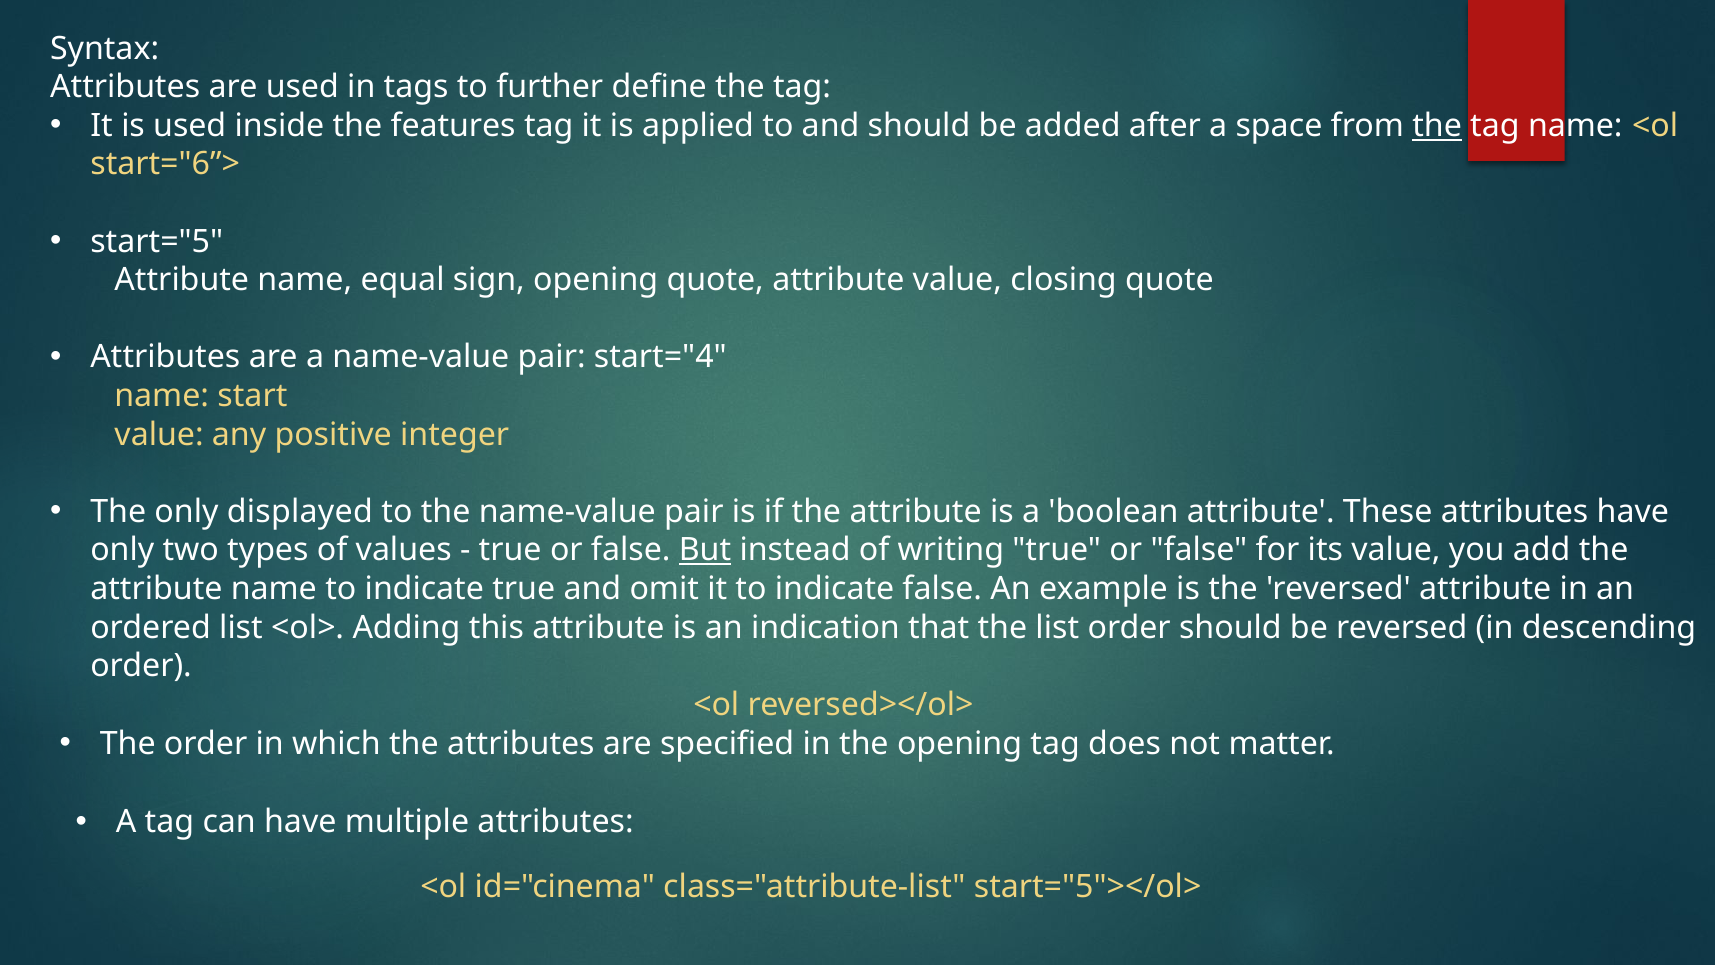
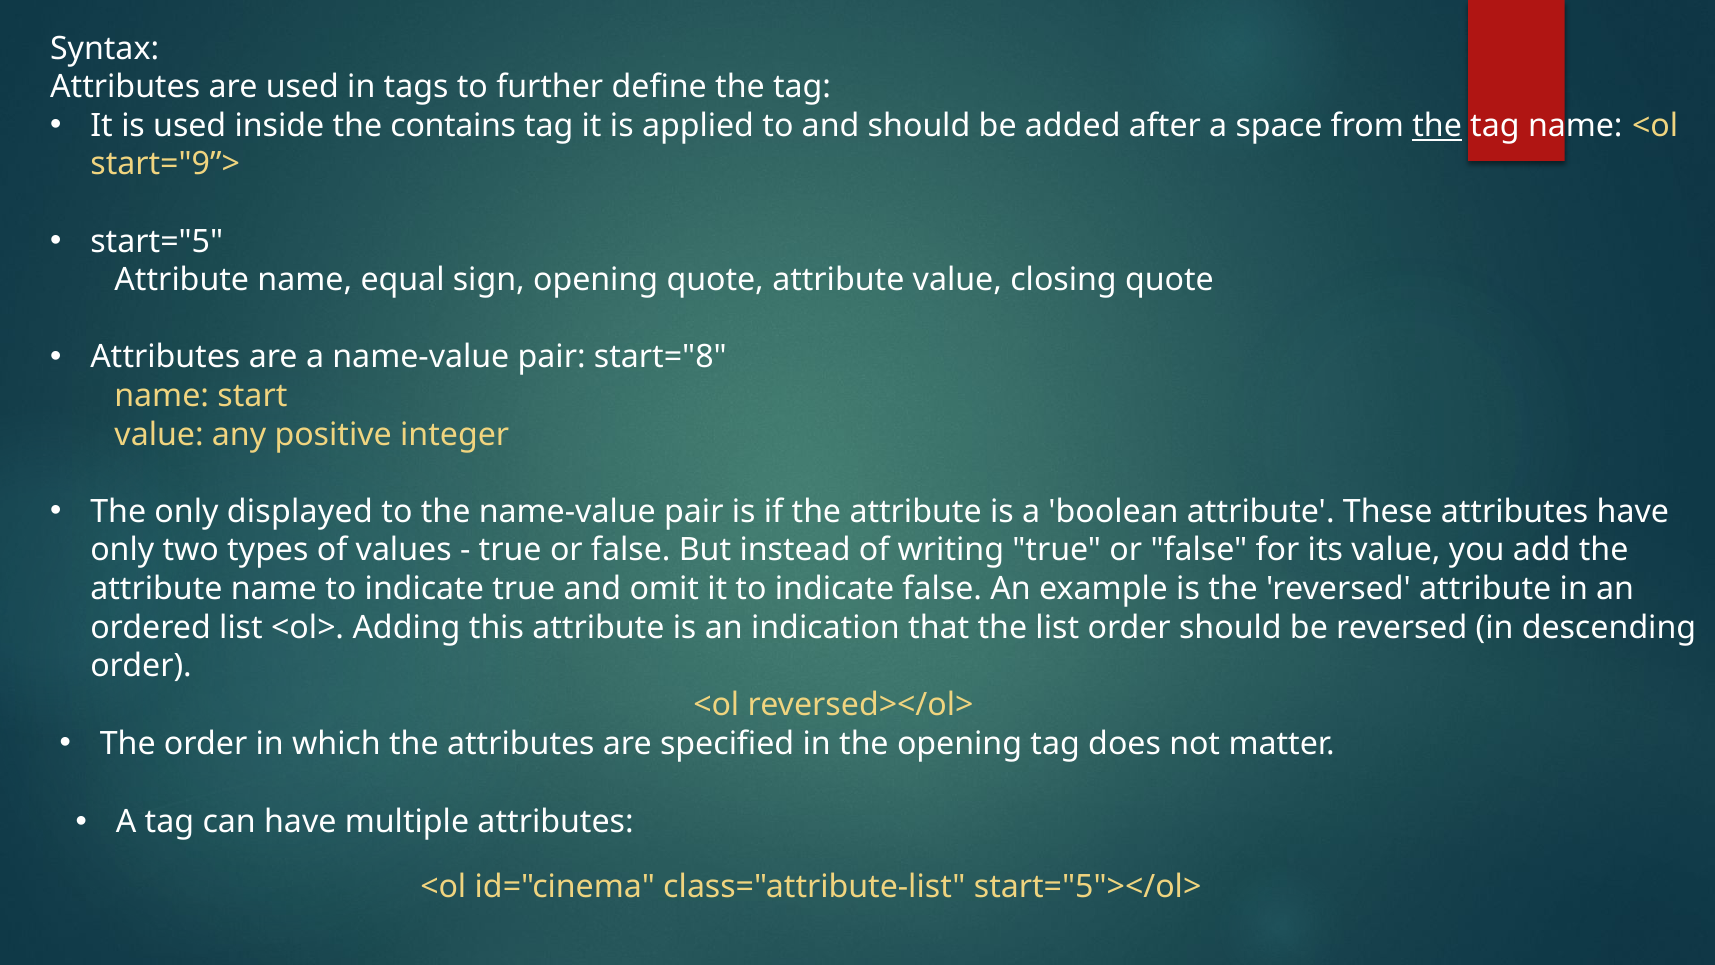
features: features -> contains (453, 126)
start="6”>: start="6”> -> start="9”> (165, 164)
start="4: start="4 -> start="8 (660, 357)
But underline: present -> none (705, 550)
